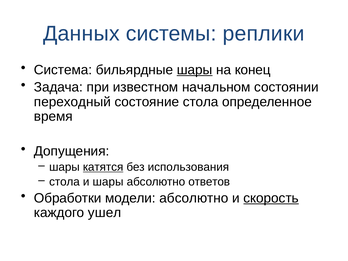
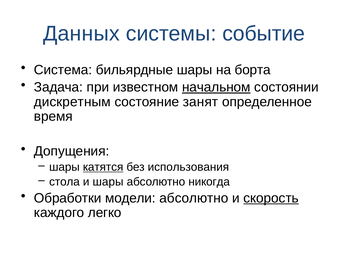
реплики: реплики -> событие (264, 34)
шары underline: present -> none (195, 70)
конец: конец -> борта (253, 70)
начальном underline: none -> present (216, 87)
переходный: переходный -> дискретным (72, 102)
состояние стола: стола -> занят (201, 102)
ответов: ответов -> никогда (209, 182)
ушел: ушел -> легко (105, 213)
